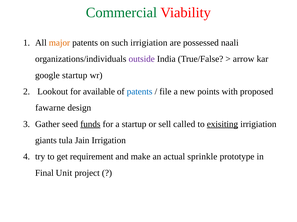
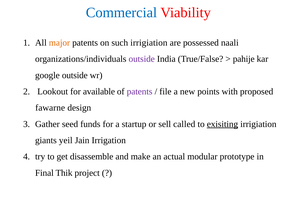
Commercial colour: green -> blue (122, 13)
arrow: arrow -> pahije (244, 59)
google startup: startup -> outside (75, 75)
patents colour: blue -> purple (140, 92)
funds underline: present -> none (90, 124)
tula: tula -> yeil (66, 141)
requirement: requirement -> disassemble (92, 157)
sprinkle: sprinkle -> modular (202, 157)
Unit: Unit -> Thik (64, 173)
